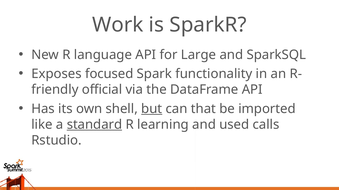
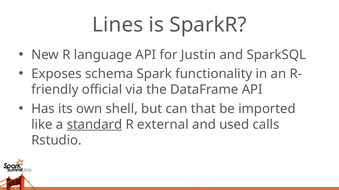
Work: Work -> Lines (118, 25)
Large: Large -> Justin (198, 55)
focused: focused -> schema (109, 74)
but underline: present -> none (152, 109)
learning: learning -> external (163, 125)
